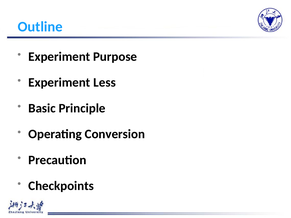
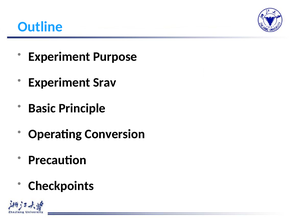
Less: Less -> Srav (105, 83)
